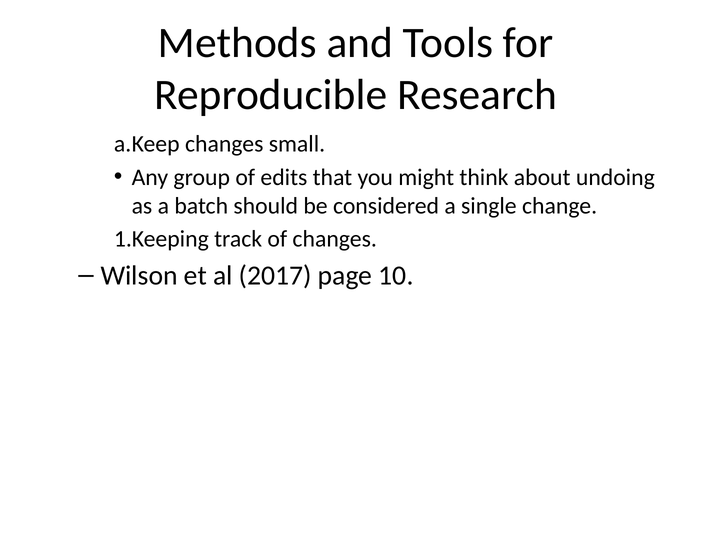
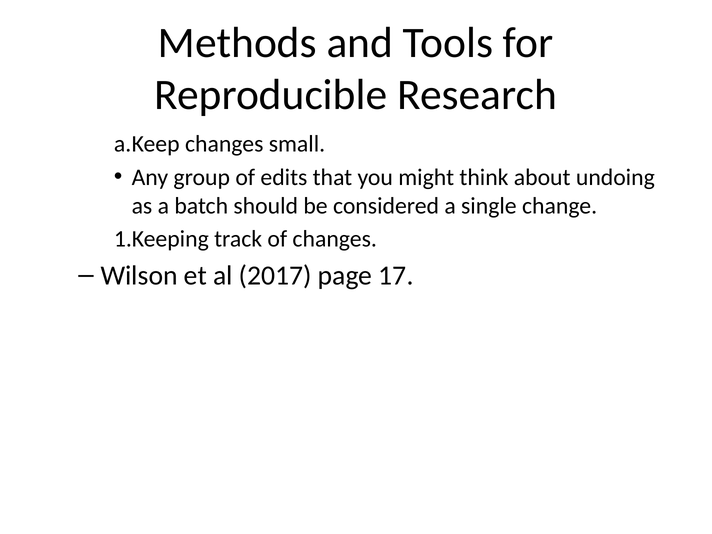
10: 10 -> 17 (396, 276)
